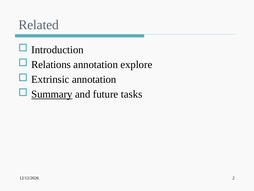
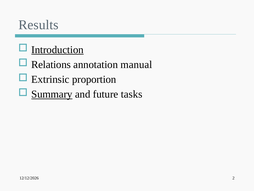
Related: Related -> Results (39, 25)
Introduction underline: none -> present (57, 50)
explore: explore -> manual (136, 64)
Extrinsic annotation: annotation -> proportion (94, 79)
